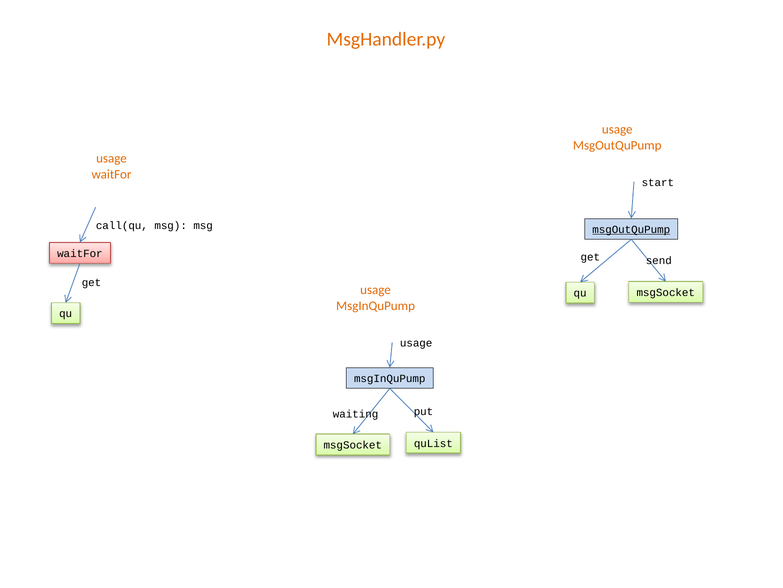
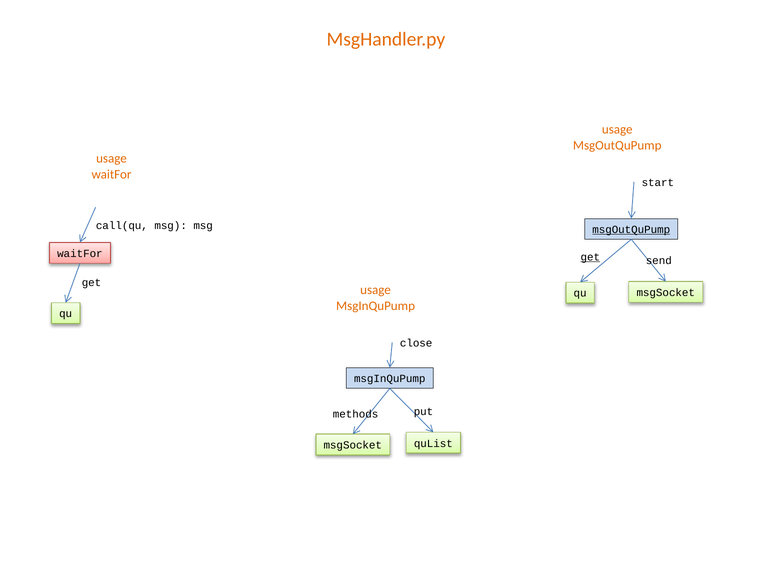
get underline: none -> present (590, 257)
usage: usage -> close (416, 343)
waiting: waiting -> methods (356, 414)
